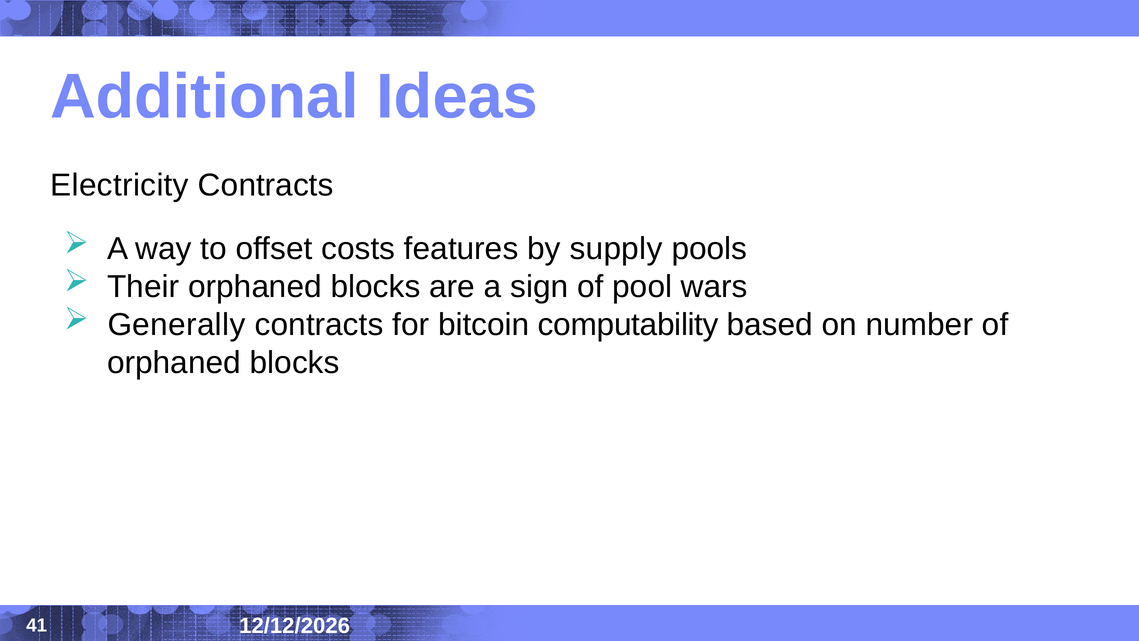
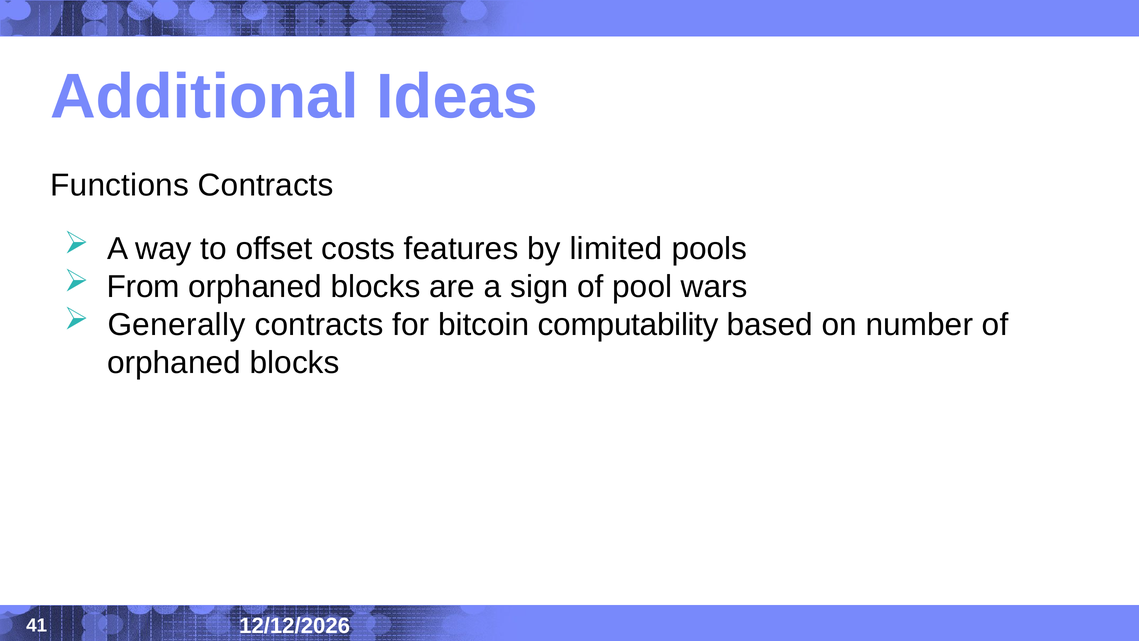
Electricity: Electricity -> Functions (120, 185)
supply: supply -> limited (616, 248)
Their: Their -> From (143, 286)
